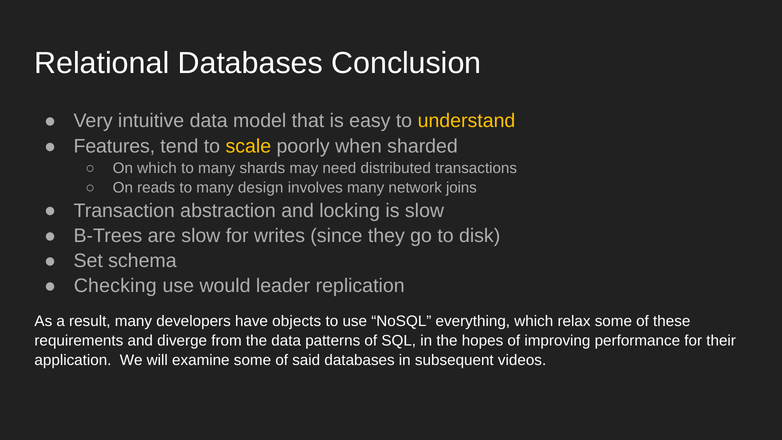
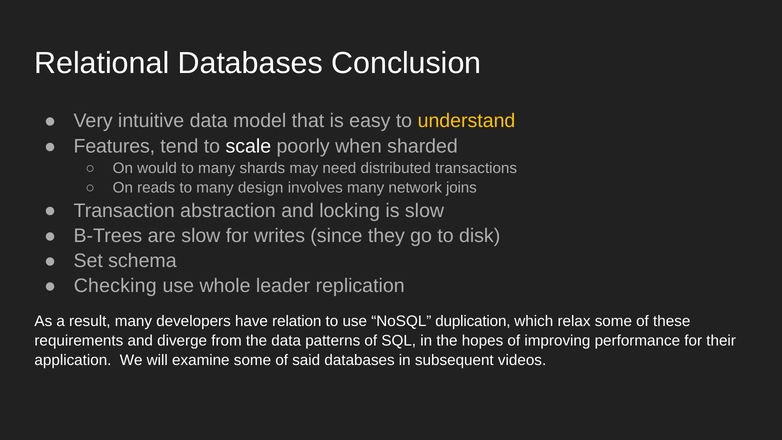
scale colour: yellow -> white (248, 146)
On which: which -> would (157, 168)
would: would -> whole (225, 286)
objects: objects -> relation (297, 321)
everything: everything -> duplication (473, 321)
